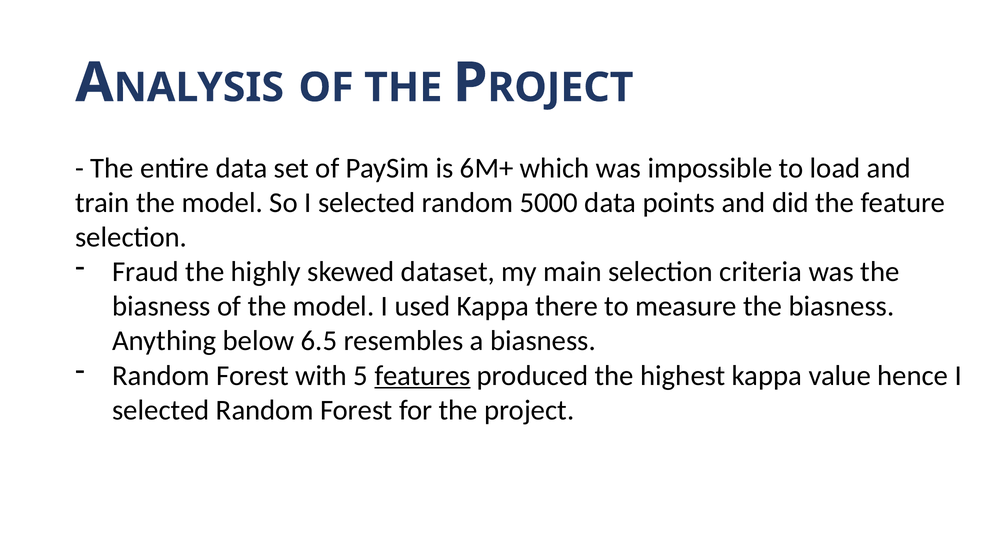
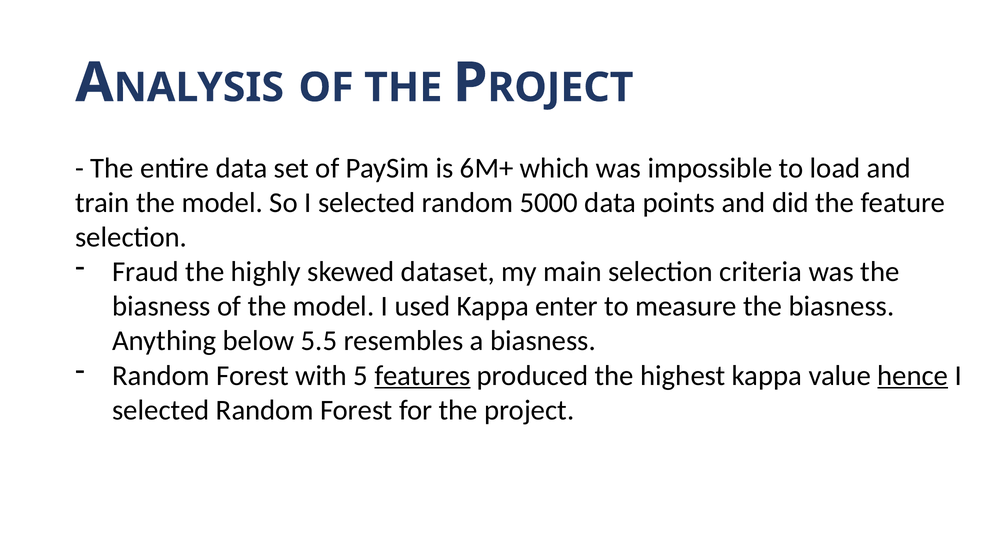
there: there -> enter (567, 307)
6.5: 6.5 -> 5.5 (319, 341)
hence underline: none -> present (913, 376)
